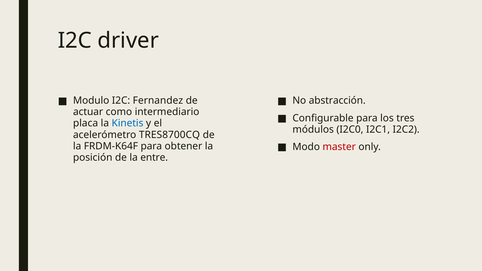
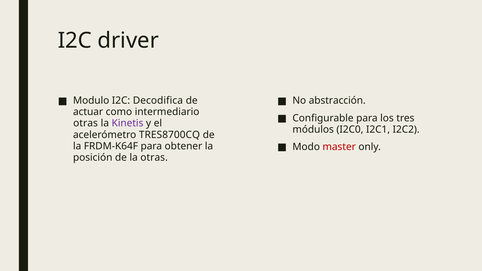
Fernandez: Fernandez -> Decodifica (158, 101)
placa: placa -> otras (86, 123)
Kinetis colour: blue -> purple (128, 123)
la entre: entre -> otras (154, 157)
